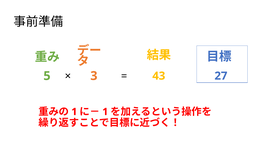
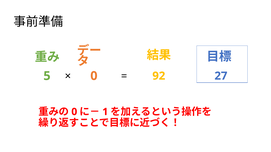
3: 3 -> 0 (94, 76)
43: 43 -> 92 (159, 76)
1: 1 -> 0 (74, 112)
